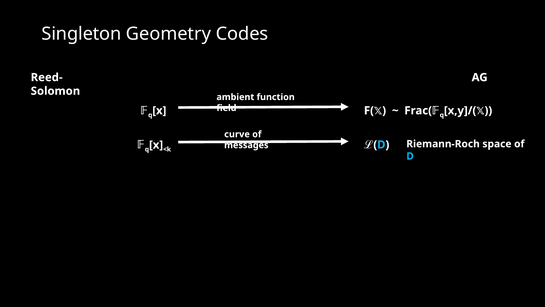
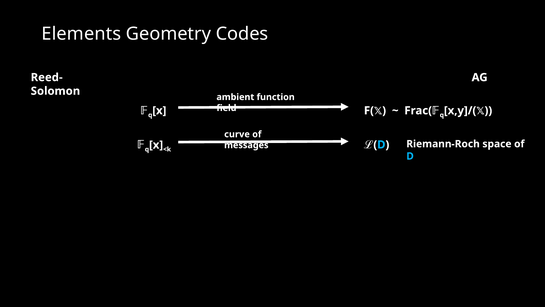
Singleton: Singleton -> Elements (81, 34)
